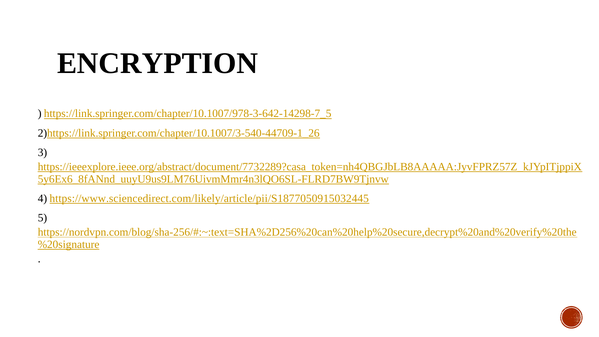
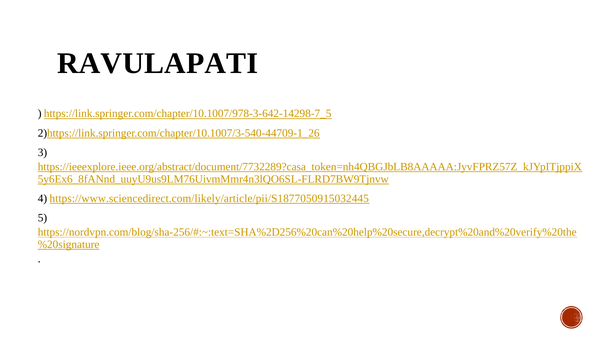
ENCRYPTION: ENCRYPTION -> RAVULAPATI (158, 63)
